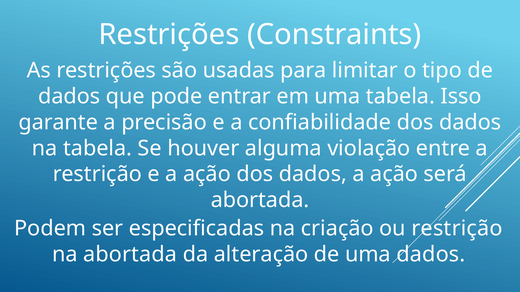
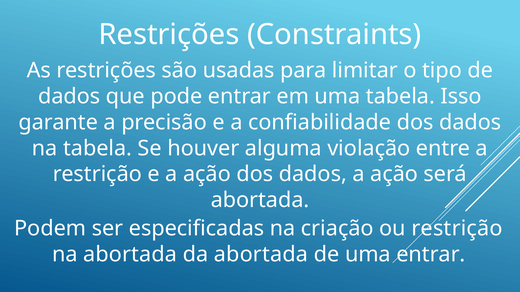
da alteração: alteração -> abortada (261, 255)
uma dados: dados -> entrar (431, 255)
